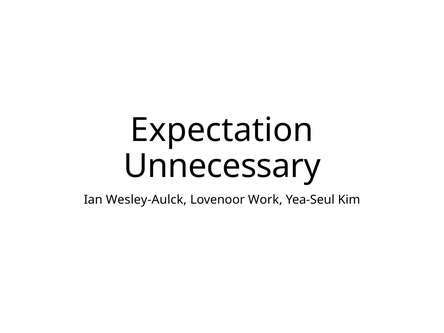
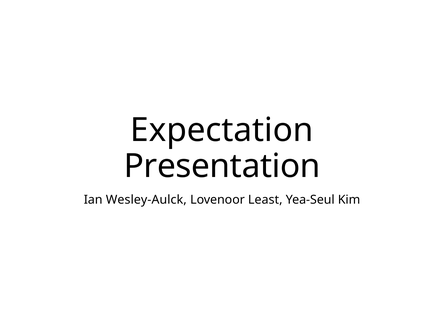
Unnecessary: Unnecessary -> Presentation (222, 166)
Work: Work -> Least (265, 200)
